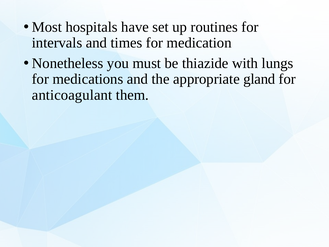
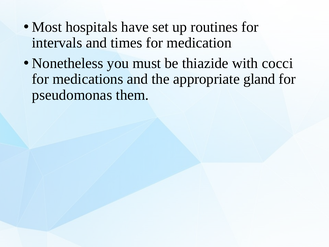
lungs: lungs -> cocci (277, 63)
anticoagulant: anticoagulant -> pseudomonas (72, 95)
